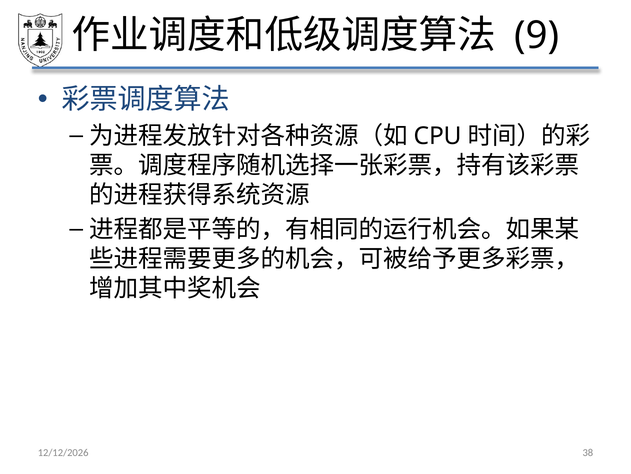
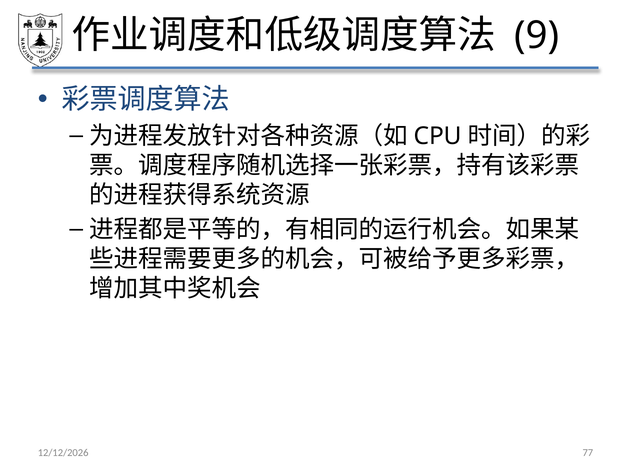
38: 38 -> 77 (588, 452)
